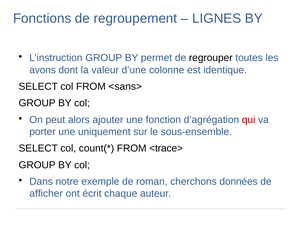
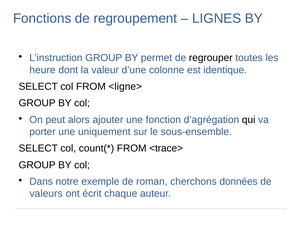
avons: avons -> heure (42, 70)
<sans>: <sans> -> <ligne> (125, 86)
qui colour: red -> black (249, 119)
afficher: afficher -> valeurs (46, 193)
